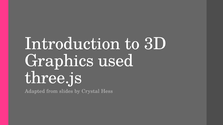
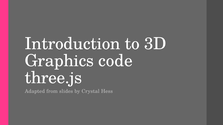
used: used -> code (115, 61)
